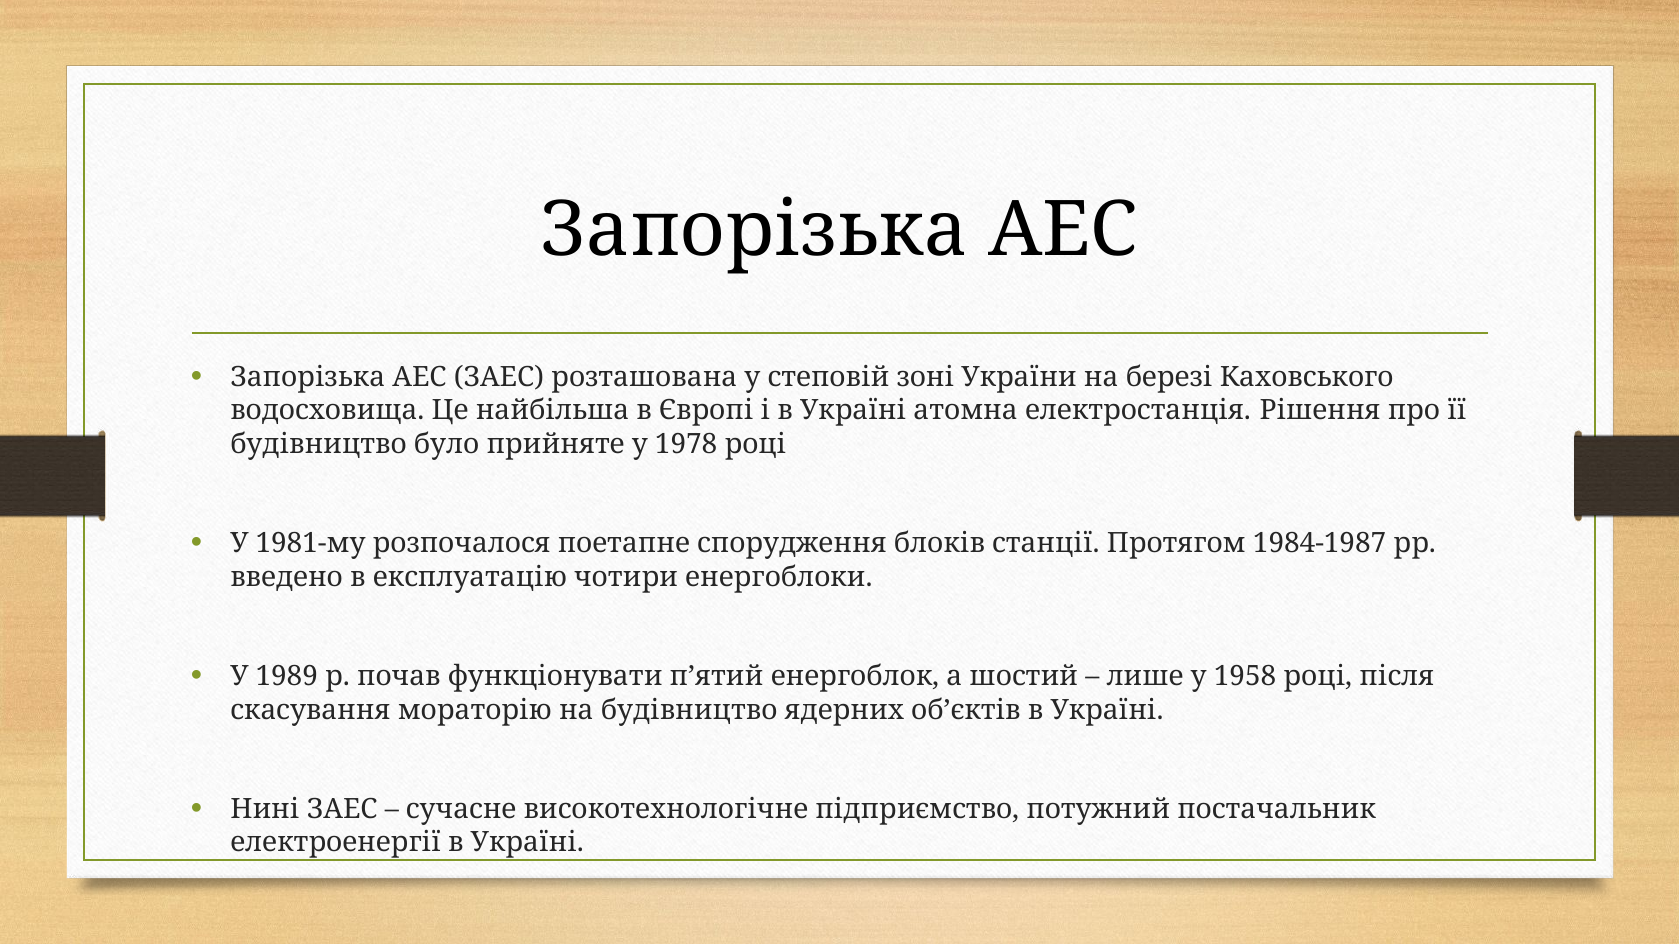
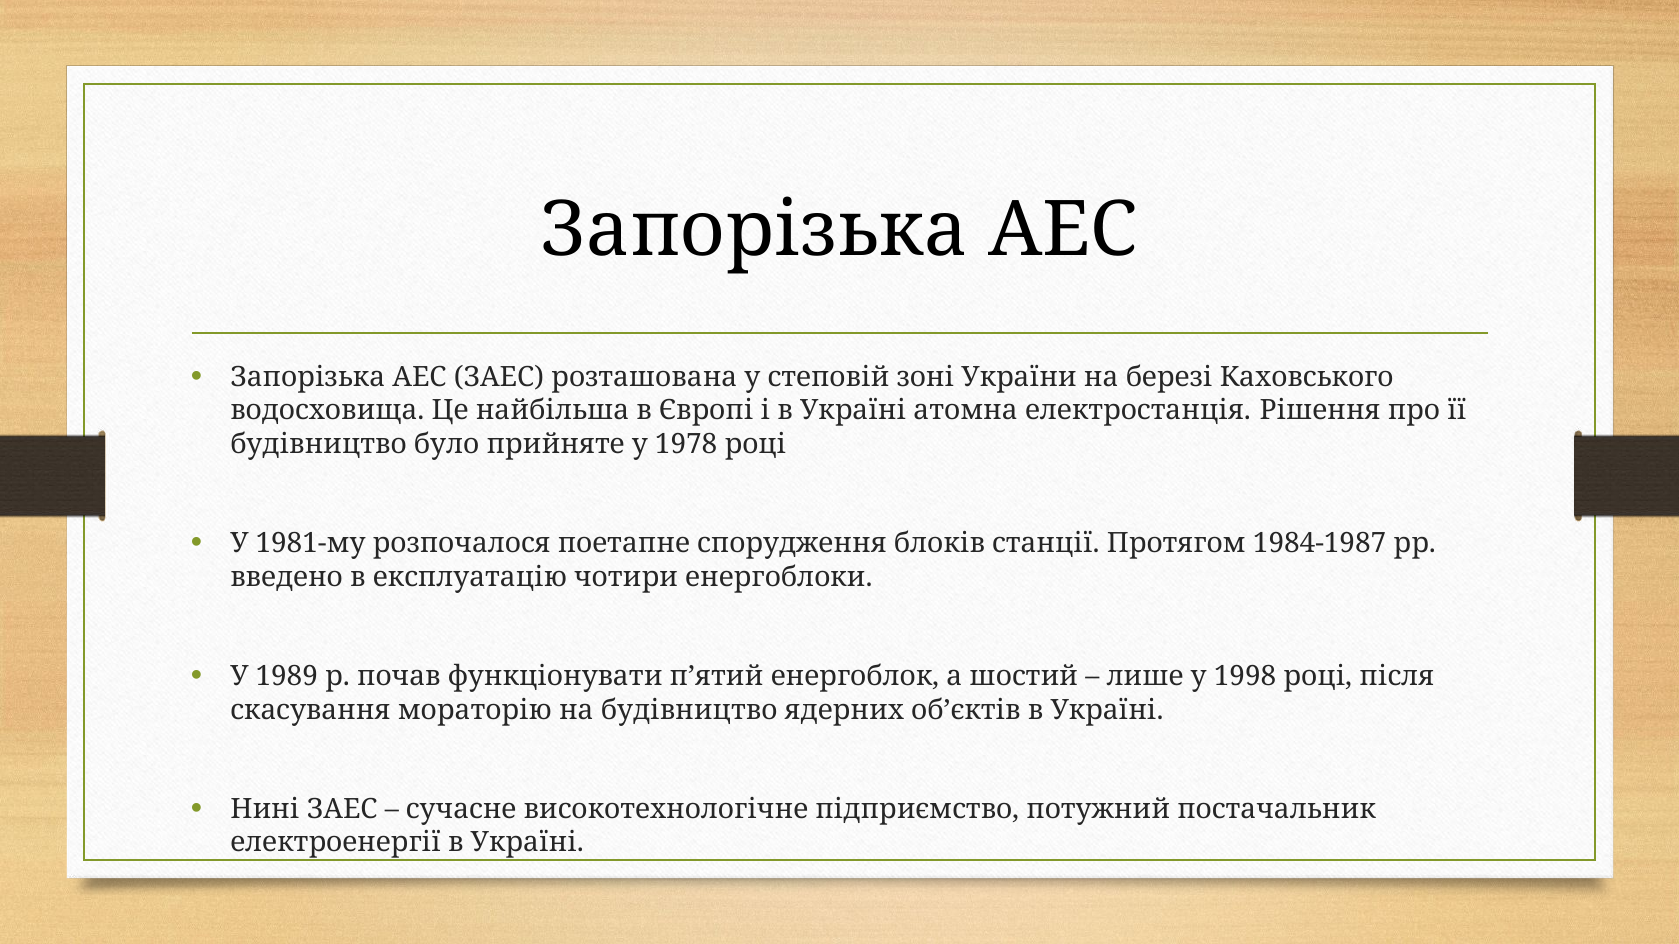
1958: 1958 -> 1998 (1245, 677)
